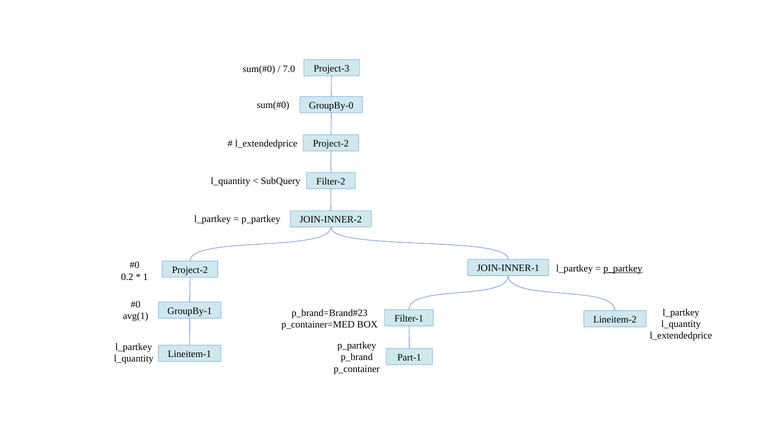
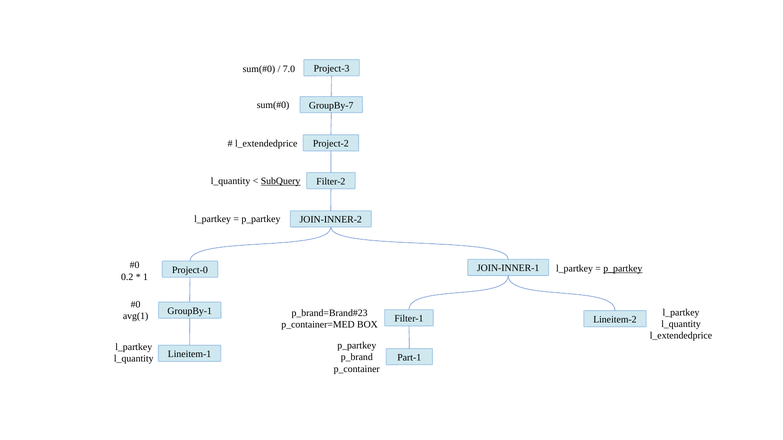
GroupBy-0: GroupBy-0 -> GroupBy-7 (331, 105)
SubQuery underline: none -> present (281, 181)
Project-2: Project-2 -> Project-0 (190, 270)
